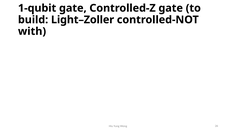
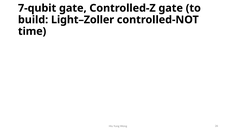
1-qubit: 1-qubit -> 7-qubit (37, 8)
with: with -> time (32, 32)
